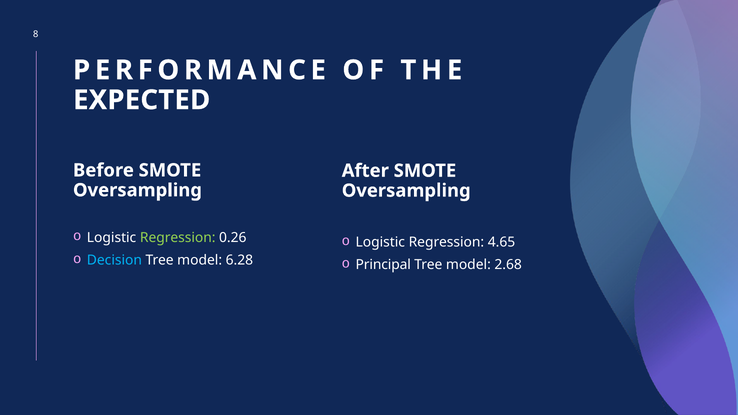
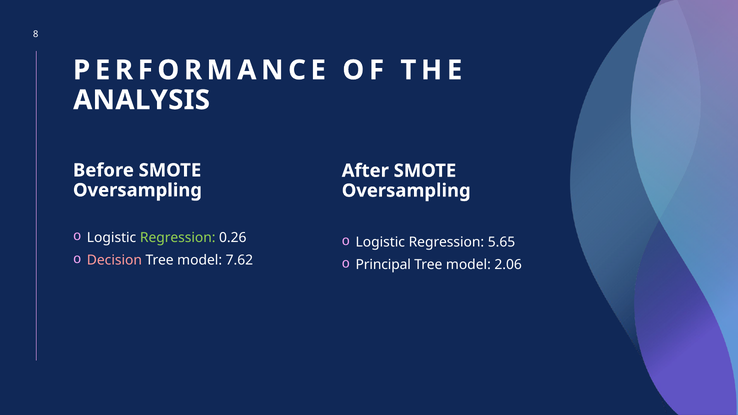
EXPECTED: EXPECTED -> ANALYSIS (142, 100)
4.65: 4.65 -> 5.65 (502, 242)
Decision colour: light blue -> pink (114, 260)
6.28: 6.28 -> 7.62 (239, 260)
2.68: 2.68 -> 2.06 (508, 265)
